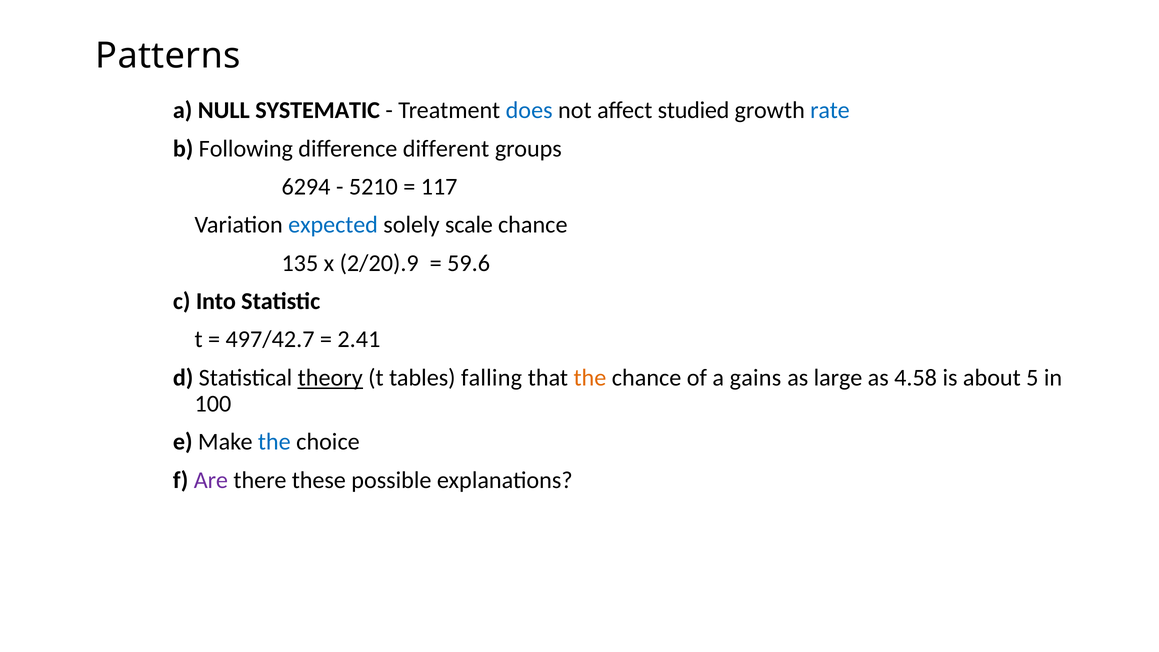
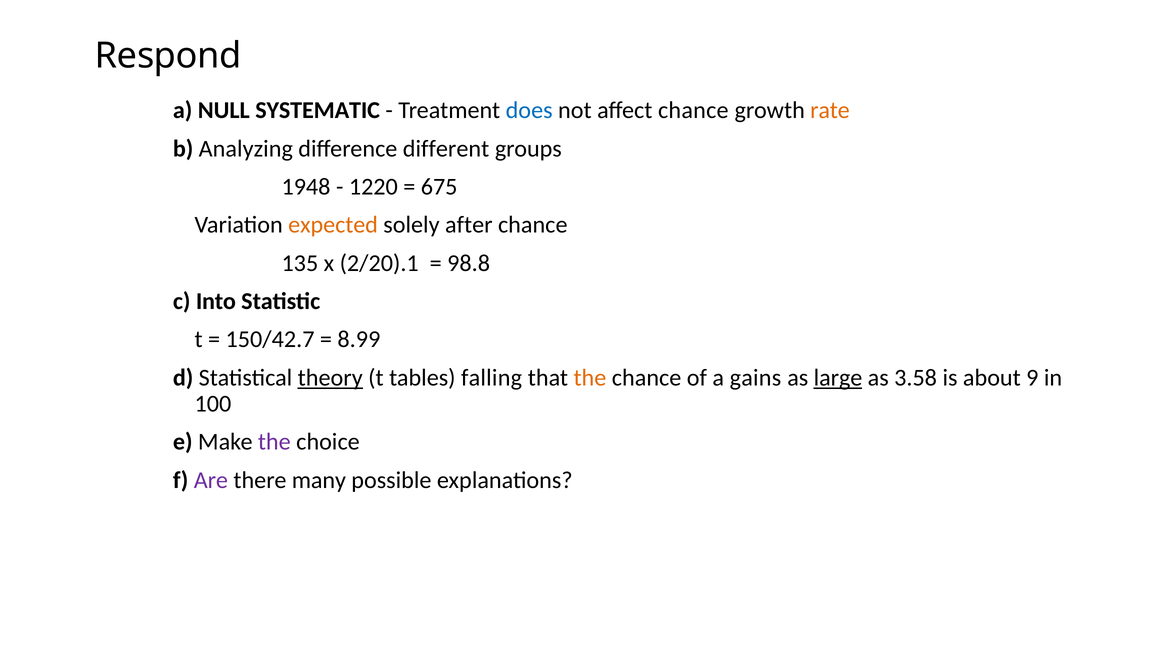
Patterns: Patterns -> Respond (168, 56)
affect studied: studied -> chance (693, 111)
rate colour: blue -> orange (830, 111)
Following: Following -> Analyzing (246, 149)
6294: 6294 -> 1948 (306, 187)
5210: 5210 -> 1220 (373, 187)
117: 117 -> 675 (439, 187)
expected colour: blue -> orange (333, 225)
scale: scale -> after (469, 225)
2/20).9: 2/20).9 -> 2/20).1 (379, 263)
59.6: 59.6 -> 98.8 (469, 263)
497/42.7: 497/42.7 -> 150/42.7 (270, 339)
2.41: 2.41 -> 8.99 (359, 339)
large underline: none -> present (838, 378)
4.58: 4.58 -> 3.58 (916, 378)
5: 5 -> 9 (1032, 378)
the colour: blue -> purple (274, 442)
these: these -> many (319, 480)
